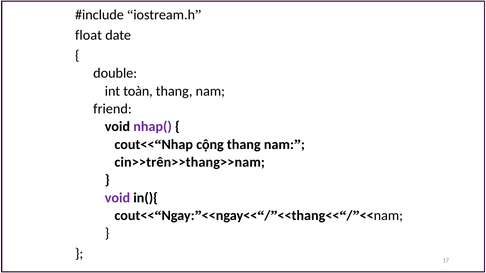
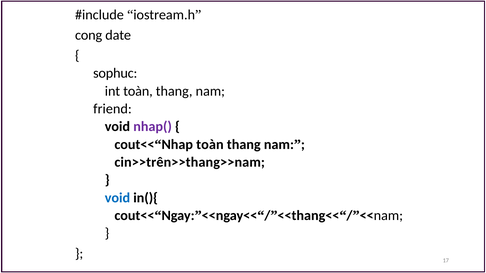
float: float -> cong (89, 35)
double: double -> sophuc (115, 73)
cout<<“Nhap cộng: cộng -> toàn (210, 145)
void colour: purple -> blue (117, 198)
